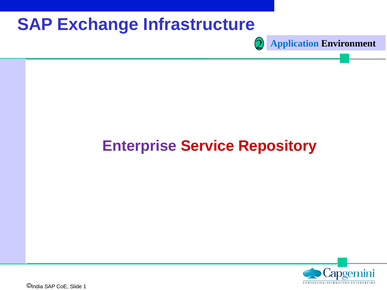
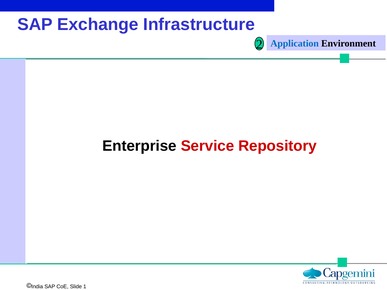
Enterprise colour: purple -> black (139, 146)
